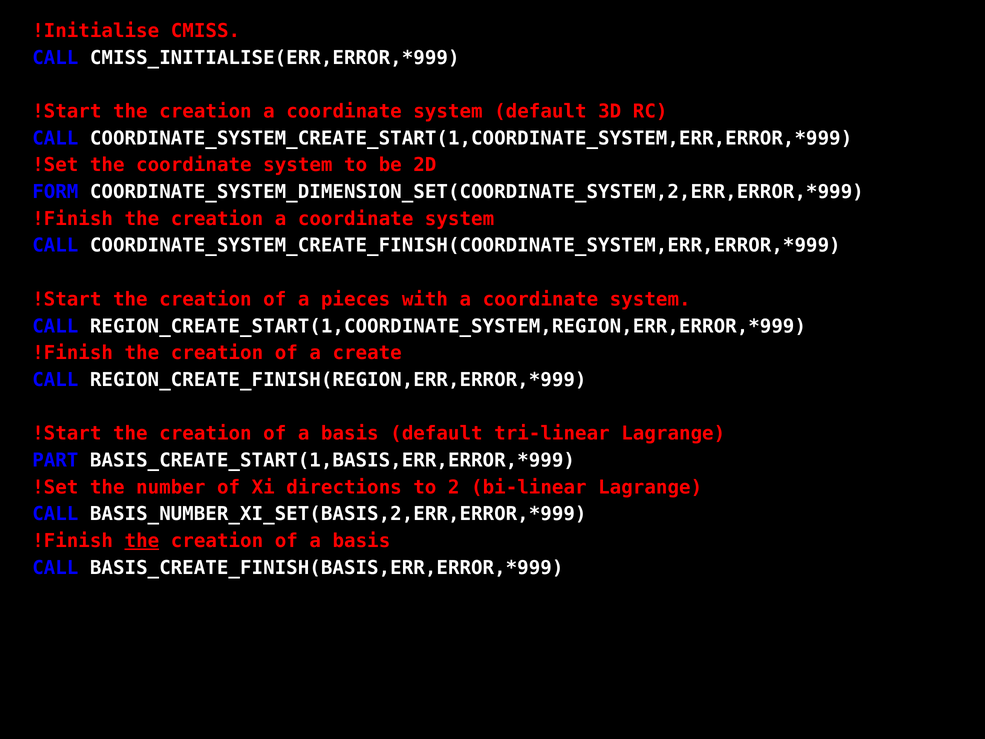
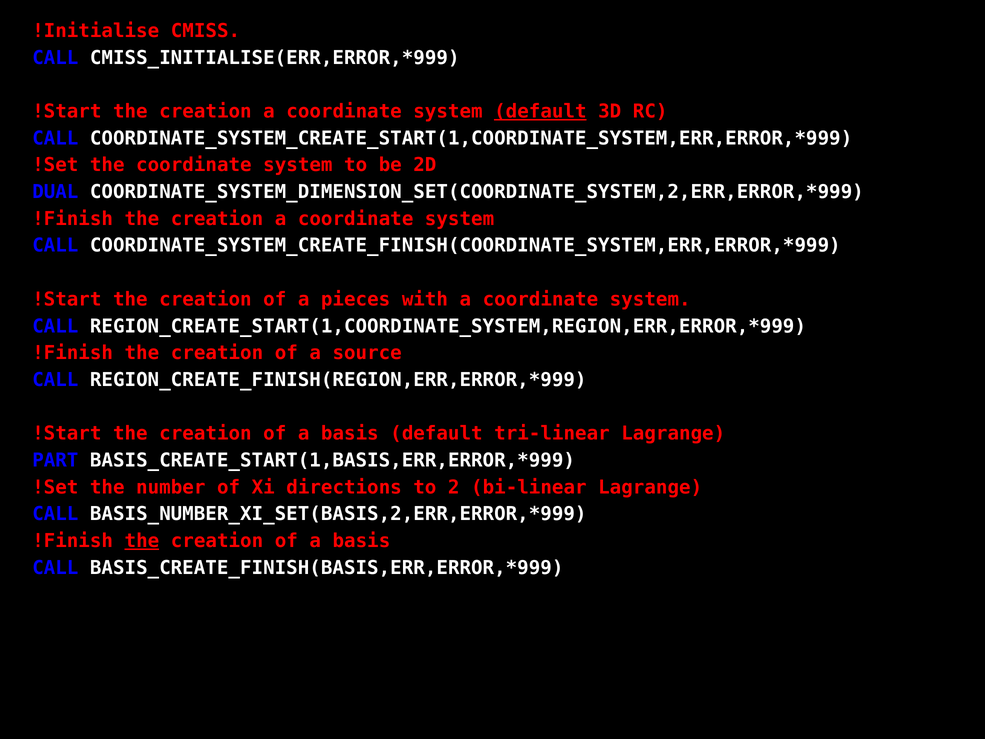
default underline: none -> present (540, 111)
FORM: FORM -> DUAL (55, 192)
create: create -> source (367, 353)
